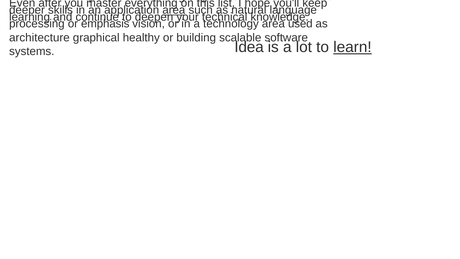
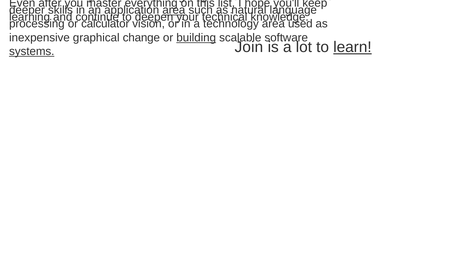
emphasis: emphasis -> calculator (105, 24)
architecture: architecture -> inexpensive (39, 38)
healthy: healthy -> change (141, 38)
building underline: none -> present (196, 38)
Idea: Idea -> Join (249, 47)
systems underline: none -> present (32, 51)
